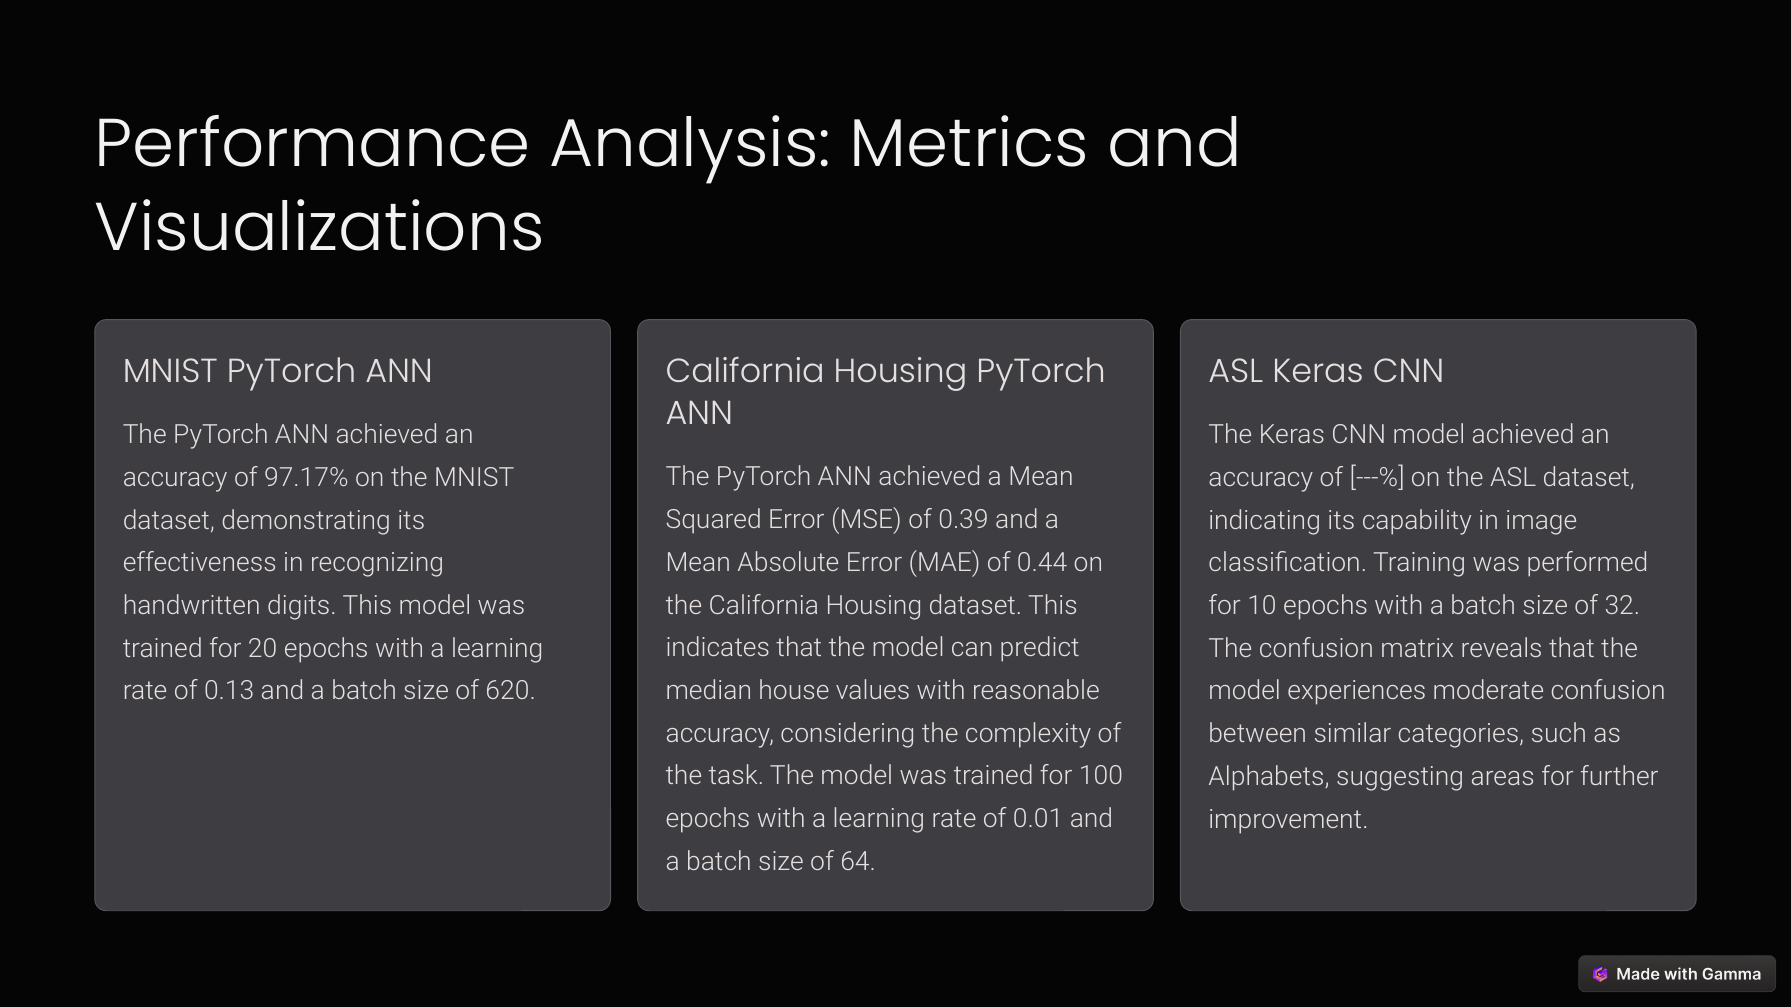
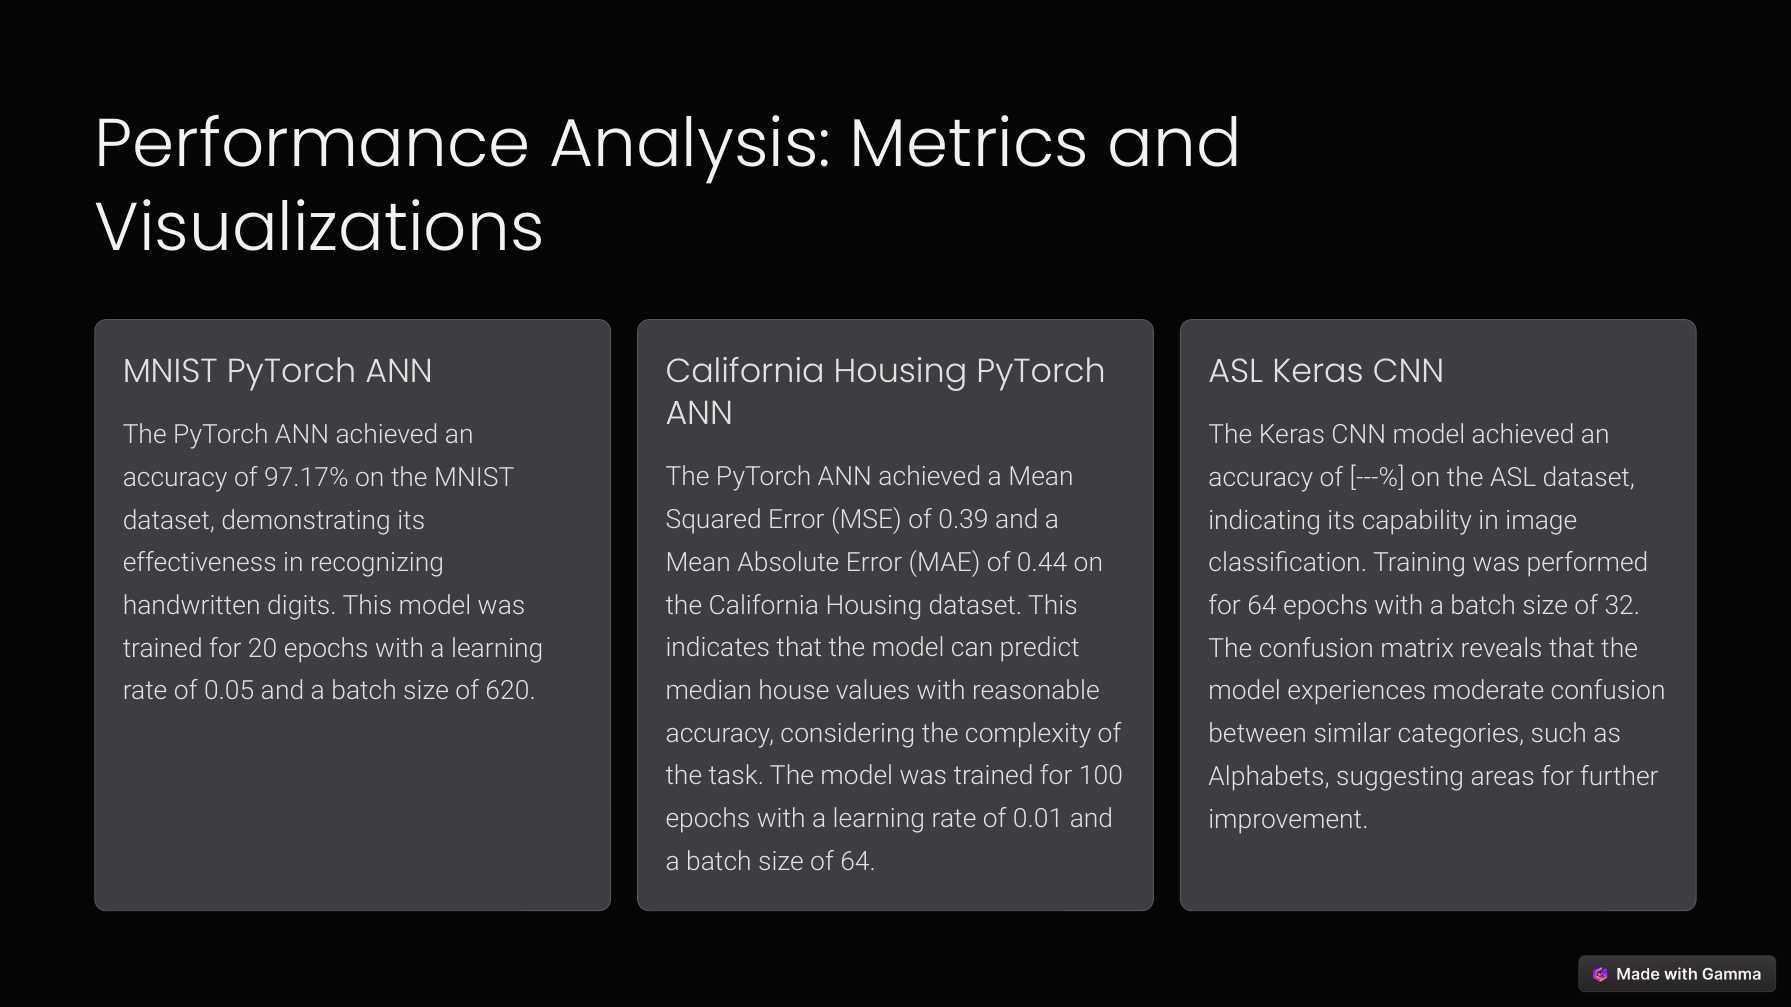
for 10: 10 -> 64 (1262, 606)
0.13: 0.13 -> 0.05 (229, 692)
